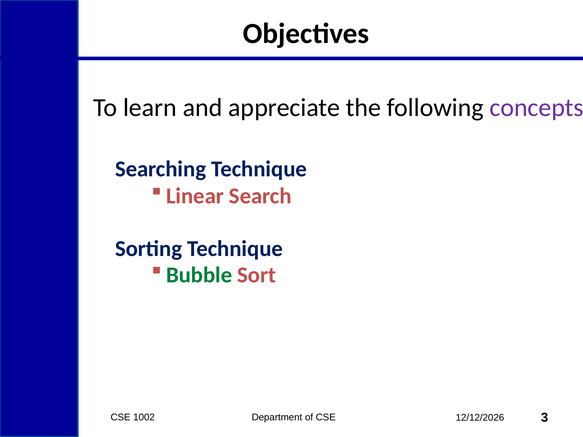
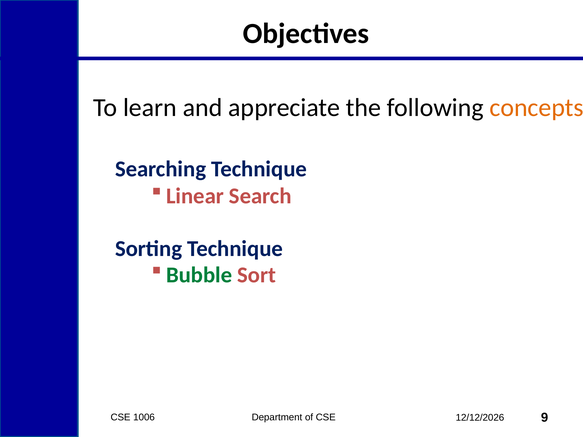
concepts colour: purple -> orange (537, 108)
1002: 1002 -> 1006 (144, 418)
3: 3 -> 9 (545, 418)
